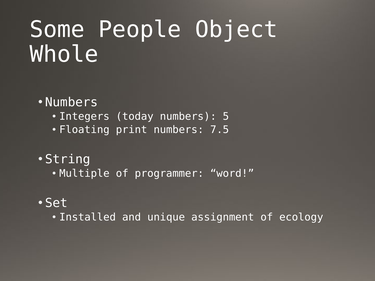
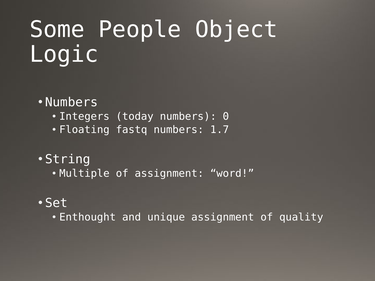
Whole: Whole -> Logic (64, 54)
5: 5 -> 0 (226, 117)
print: print -> fastq (132, 130)
7.5: 7.5 -> 1.7 (220, 130)
of programmer: programmer -> assignment (169, 174)
Installed: Installed -> Enthought (88, 217)
ecology: ecology -> quality (301, 217)
